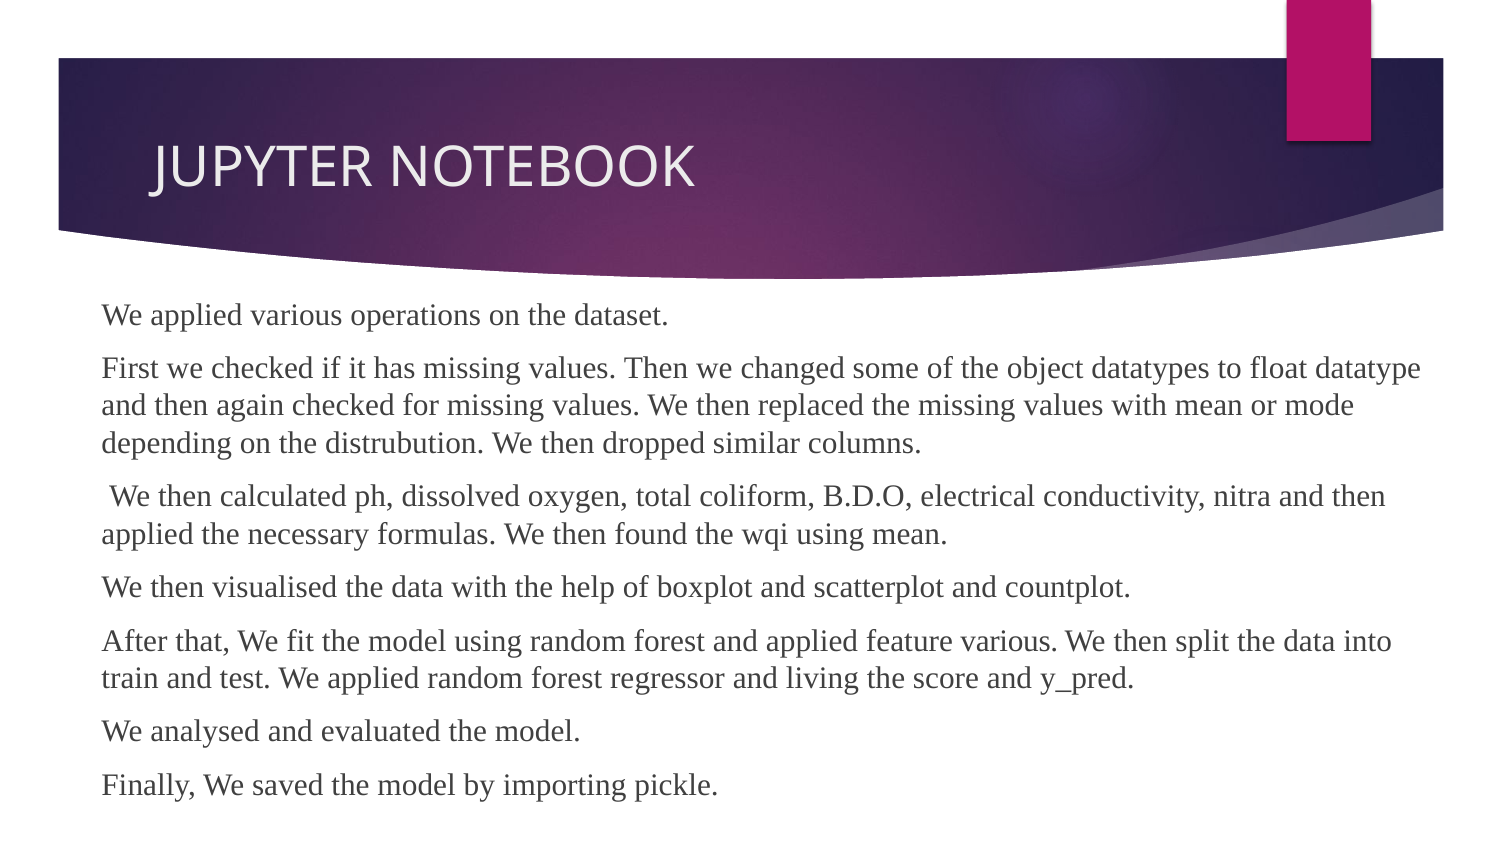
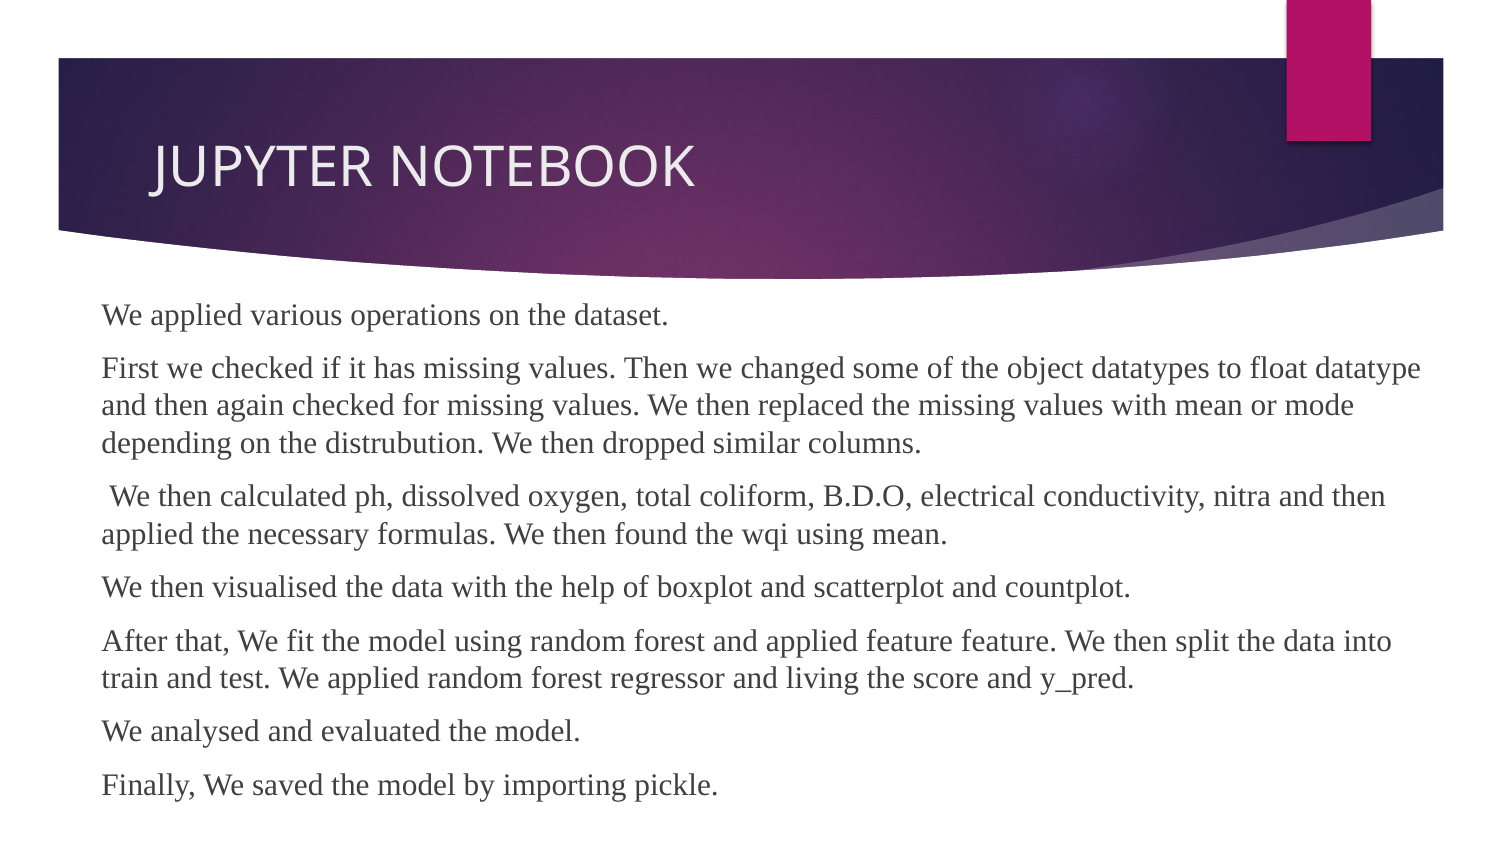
feature various: various -> feature (1009, 641)
